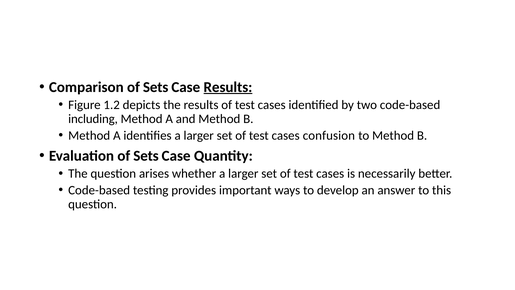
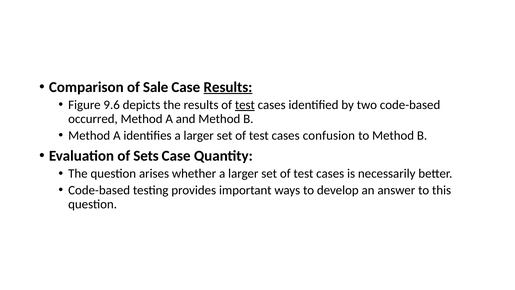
Comparison of Sets: Sets -> Sale (156, 87)
1.2: 1.2 -> 9.6 (112, 105)
test underline: none -> present (245, 105)
including: including -> occurred (93, 119)
